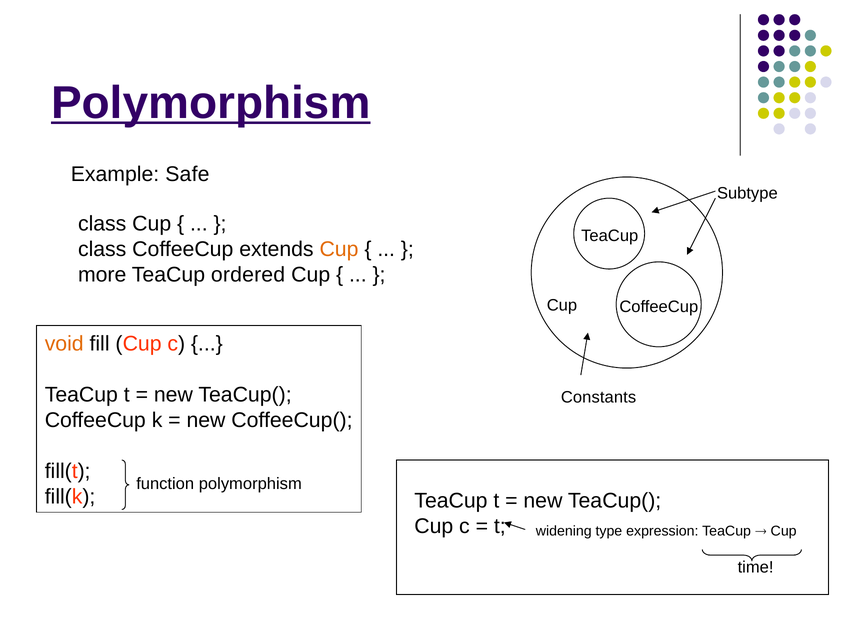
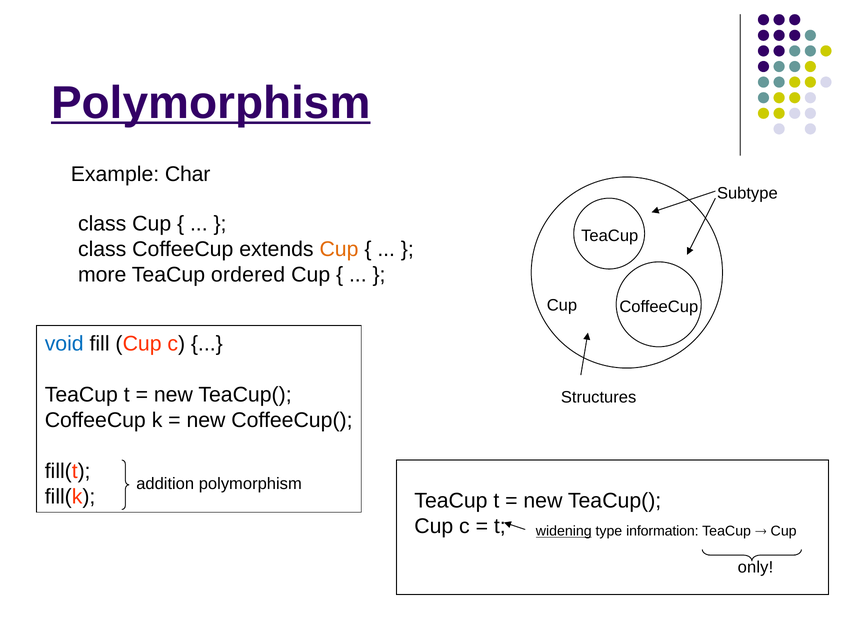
Safe: Safe -> Char (188, 174)
void colour: orange -> blue (64, 344)
Constants: Constants -> Structures (599, 398)
function: function -> addition (165, 484)
widening underline: none -> present (564, 532)
expression: expression -> information (662, 532)
time: time -> only (755, 568)
